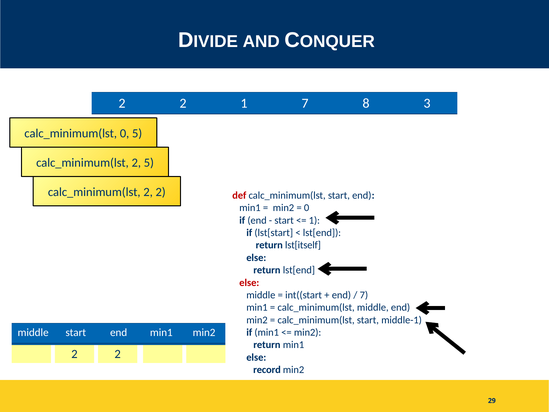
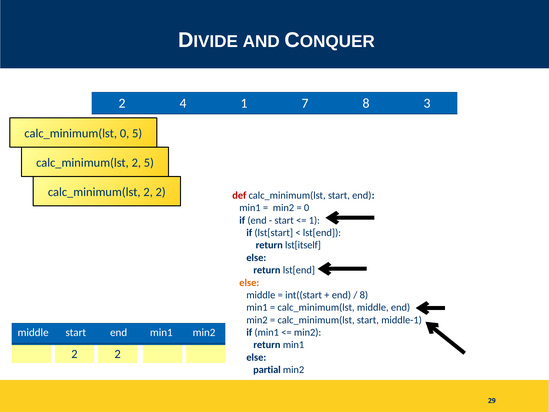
2: 2 -> 4 (183, 103)
else colour: red -> orange (249, 282)
7: 7 -> 8 (364, 295)
record: record -> partial (267, 370)
